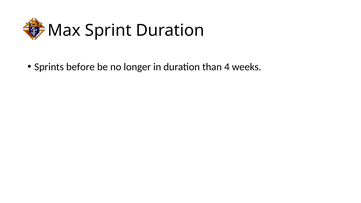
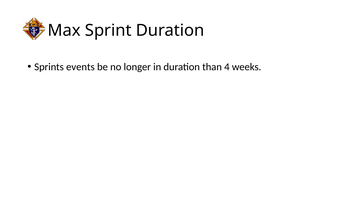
before: before -> events (80, 67)
